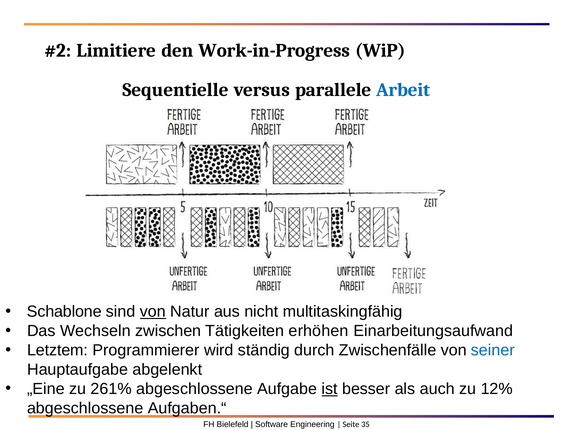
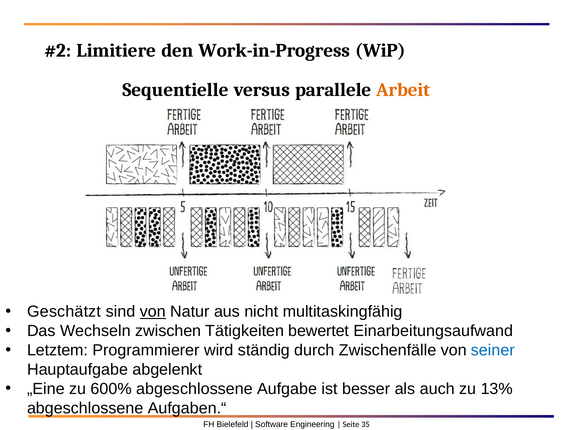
Arbeit colour: blue -> orange (403, 90)
Schablone: Schablone -> Geschätzt (64, 312)
erhöhen: erhöhen -> bewertet (319, 331)
261%: 261% -> 600% (111, 389)
ist underline: present -> none (330, 389)
12%: 12% -> 13% (497, 389)
